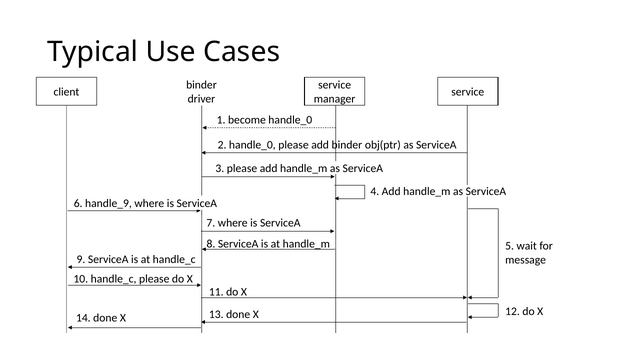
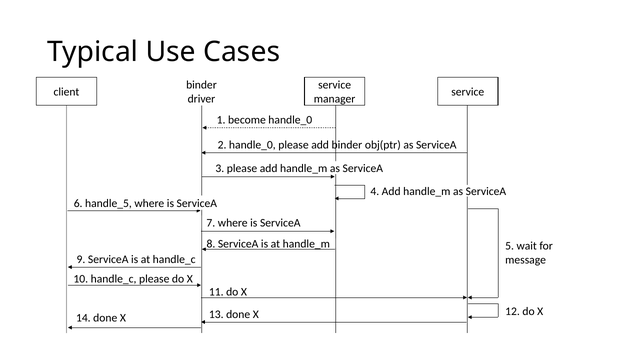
handle_9: handle_9 -> handle_5 (108, 204)
